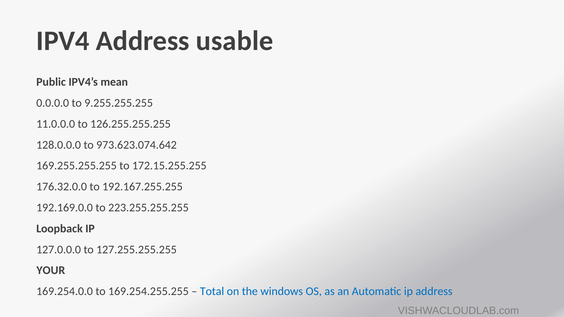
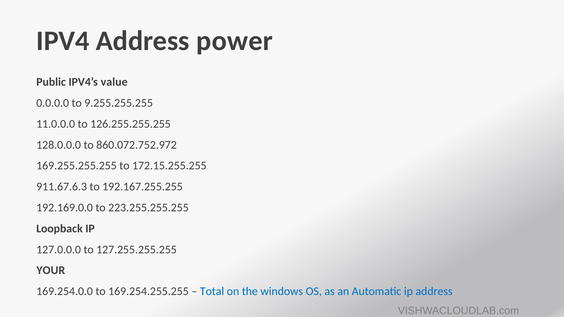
usable: usable -> power (235, 41)
mean: mean -> value (114, 82)
973.623.074.642: 973.623.074.642 -> 860.072.752.972 (137, 145)
176.32.0.0: 176.32.0.0 -> 911.67.6.3 (62, 187)
